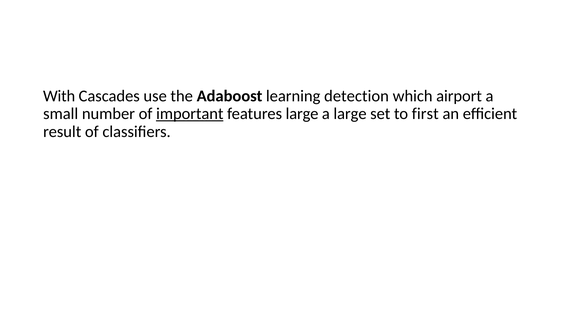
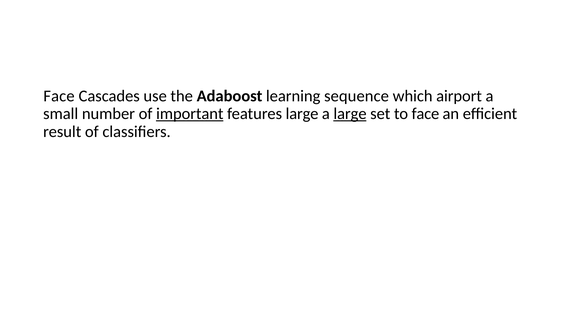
With: With -> Face (59, 96)
detection: detection -> sequence (356, 96)
large underline: none -> present (350, 114)
to first: first -> face (425, 114)
